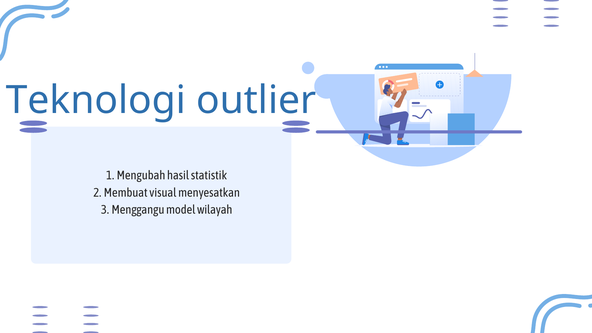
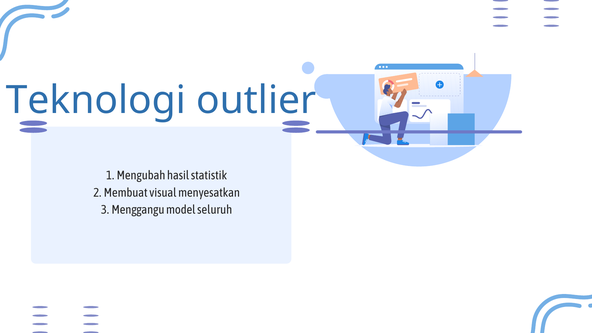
wilayah: wilayah -> seluruh (215, 210)
